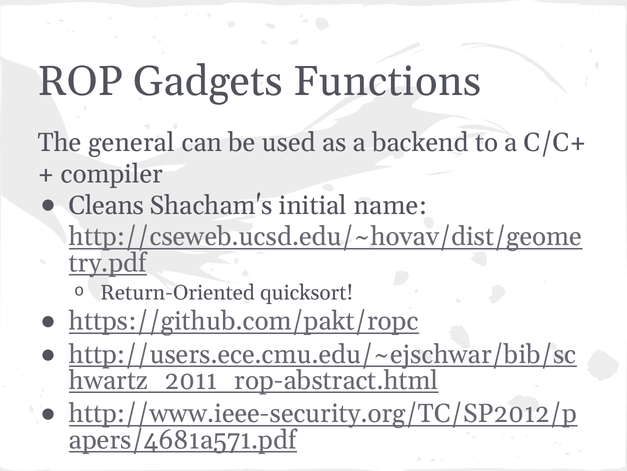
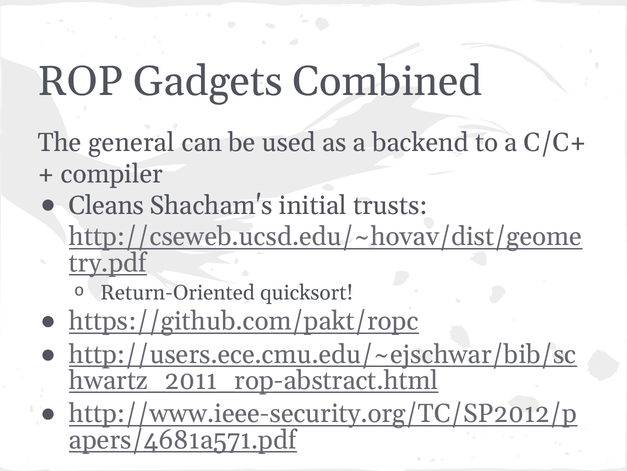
Functions: Functions -> Combined (388, 81)
name: name -> trusts (390, 205)
